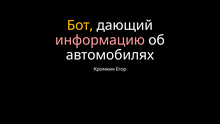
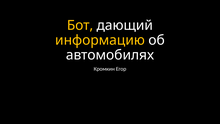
информацию colour: pink -> yellow (100, 40)
